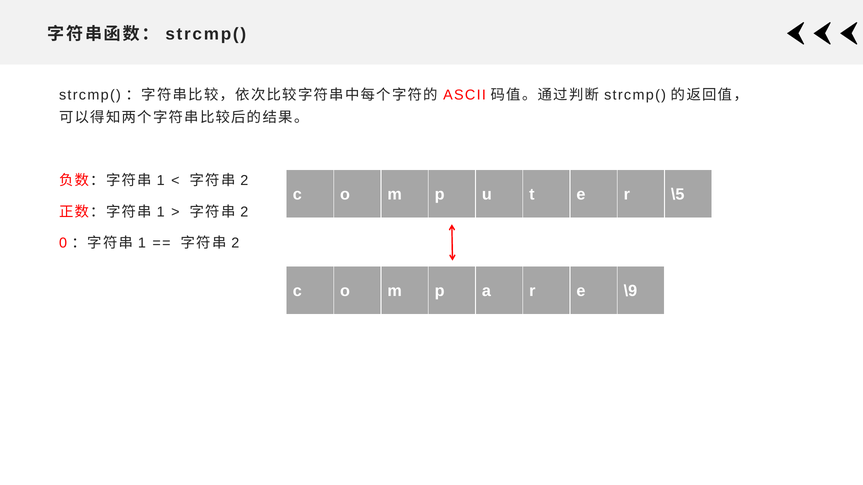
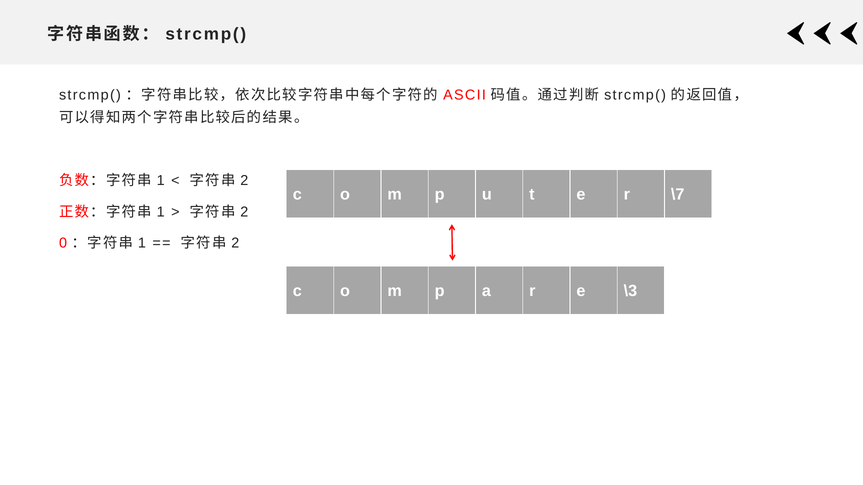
\5: \5 -> \7 (678, 194)
\9: \9 -> \3 (630, 291)
